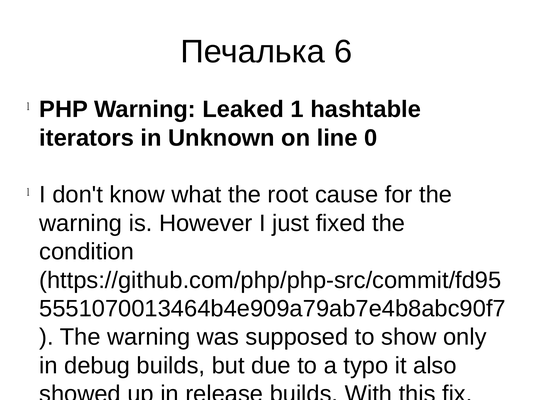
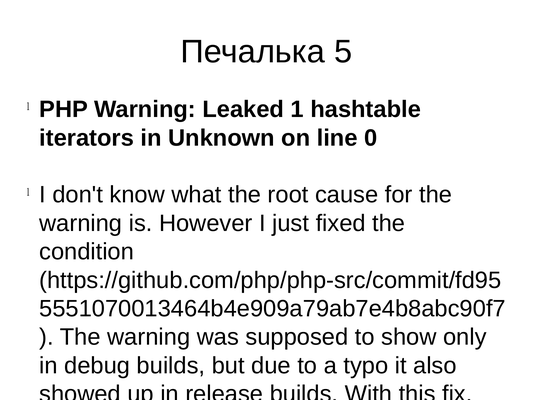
6: 6 -> 5 (343, 52)
